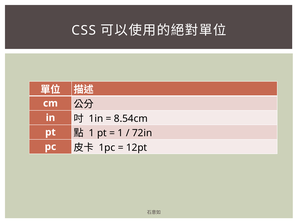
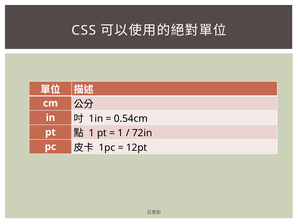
8.54cm: 8.54cm -> 0.54cm (131, 118)
